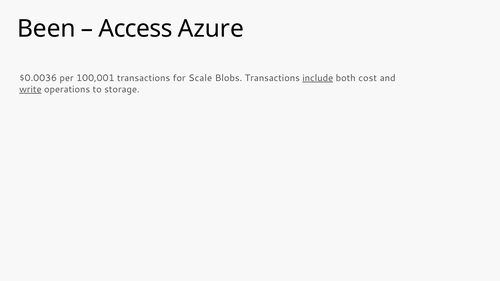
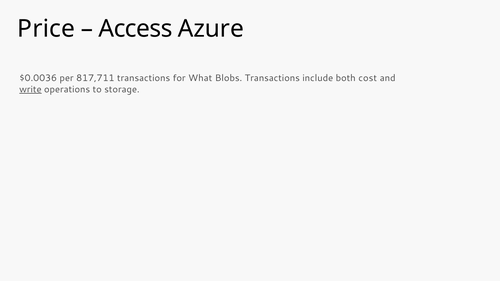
Been: Been -> Price (46, 29)
100,001: 100,001 -> 817,711 (95, 78)
Scale: Scale -> What (200, 78)
include underline: present -> none (318, 78)
